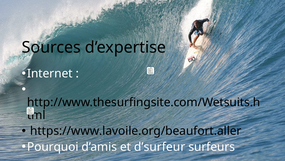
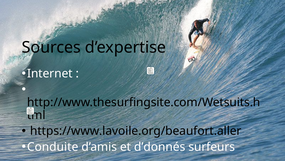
Pourquoi: Pourquoi -> Conduite (53, 146)
d’surfeur: d’surfeur -> d’donnés (160, 146)
